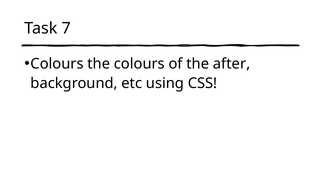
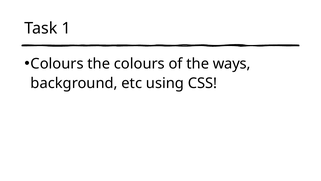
7: 7 -> 1 (66, 28)
after: after -> ways (232, 64)
